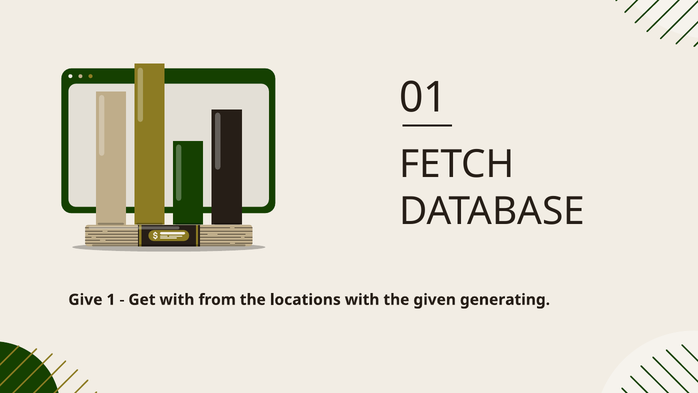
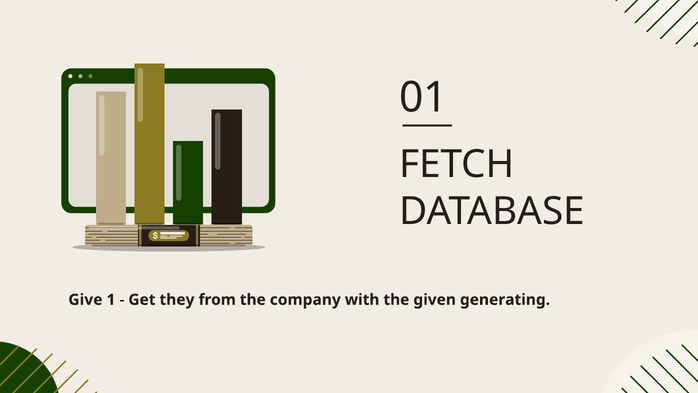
Get with: with -> they (177, 299)
locations: locations -> company (305, 299)
